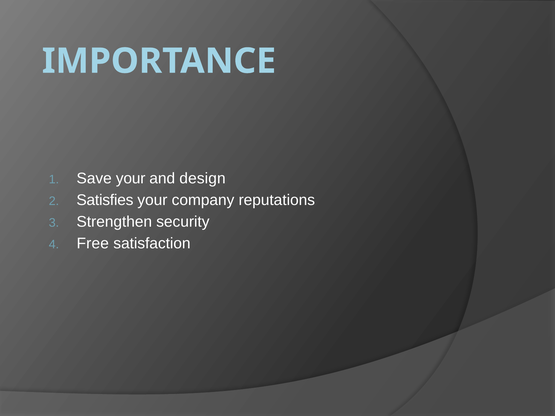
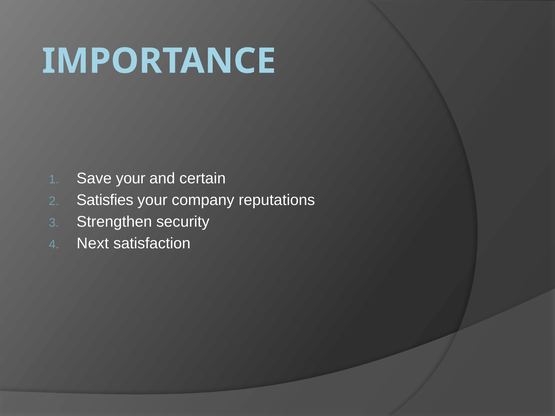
design: design -> certain (203, 179)
Free: Free -> Next (93, 243)
